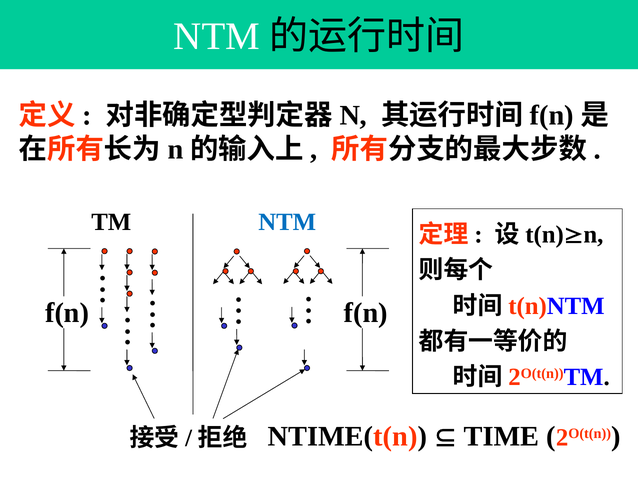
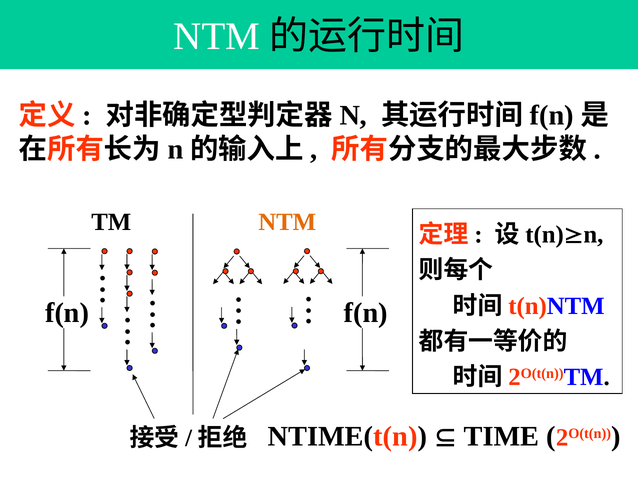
NTM colour: blue -> orange (287, 223)
